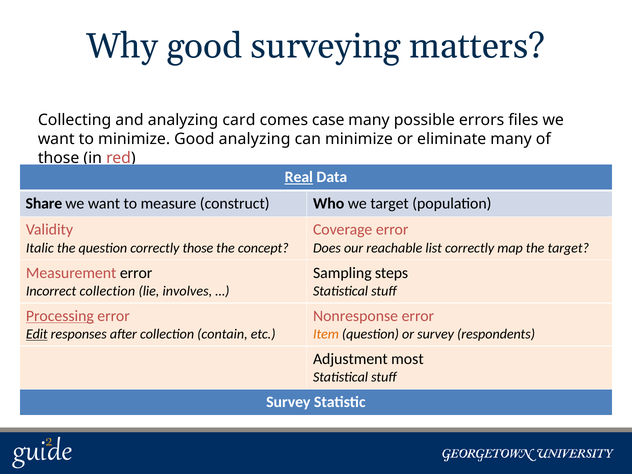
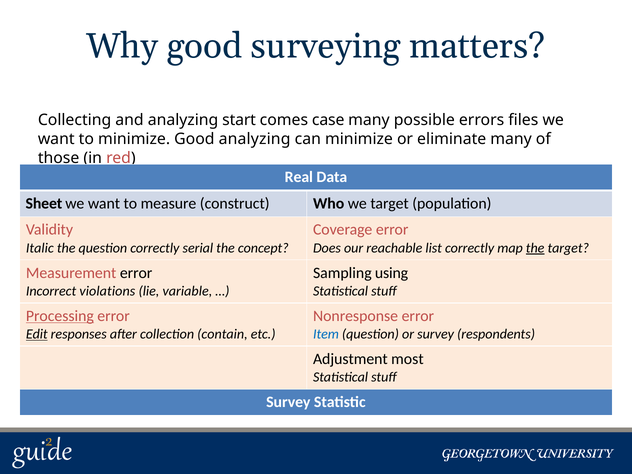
card: card -> start (239, 120)
Real underline: present -> none (299, 177)
Share: Share -> Sheet (44, 203)
correctly those: those -> serial (198, 248)
the underline: none -> present (535, 248)
steps: steps -> using (392, 273)
Incorrect collection: collection -> violations (107, 291)
involves: involves -> variable (187, 291)
Item colour: orange -> blue (326, 334)
